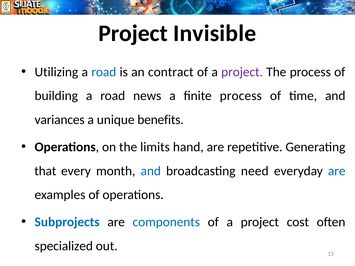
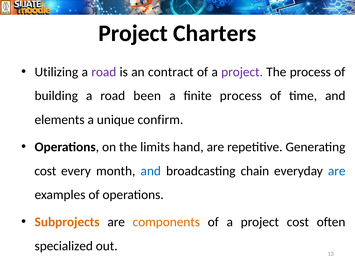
Invisible: Invisible -> Charters (215, 33)
road colour: blue -> purple (104, 72)
news: news -> been (147, 96)
variances: variances -> elements (60, 120)
benefits: benefits -> confirm (160, 120)
that: that -> cost (45, 171)
need: need -> chain (255, 171)
Subprojects colour: blue -> orange (67, 222)
components colour: blue -> orange (166, 222)
